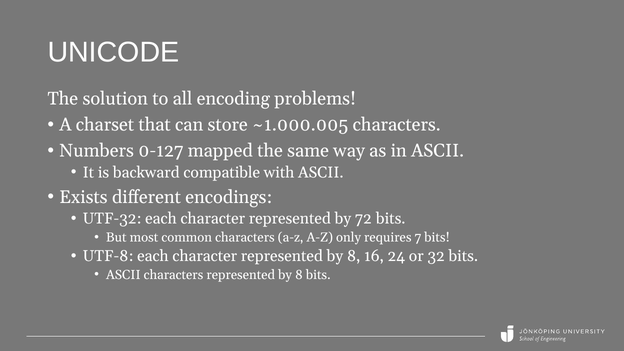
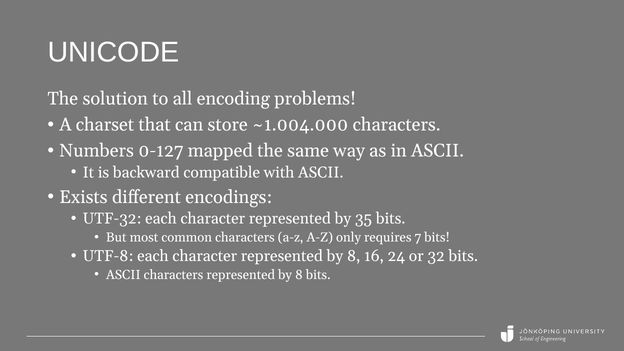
~1.000.005: ~1.000.005 -> ~1.004.000 (300, 125)
72: 72 -> 35 (363, 219)
